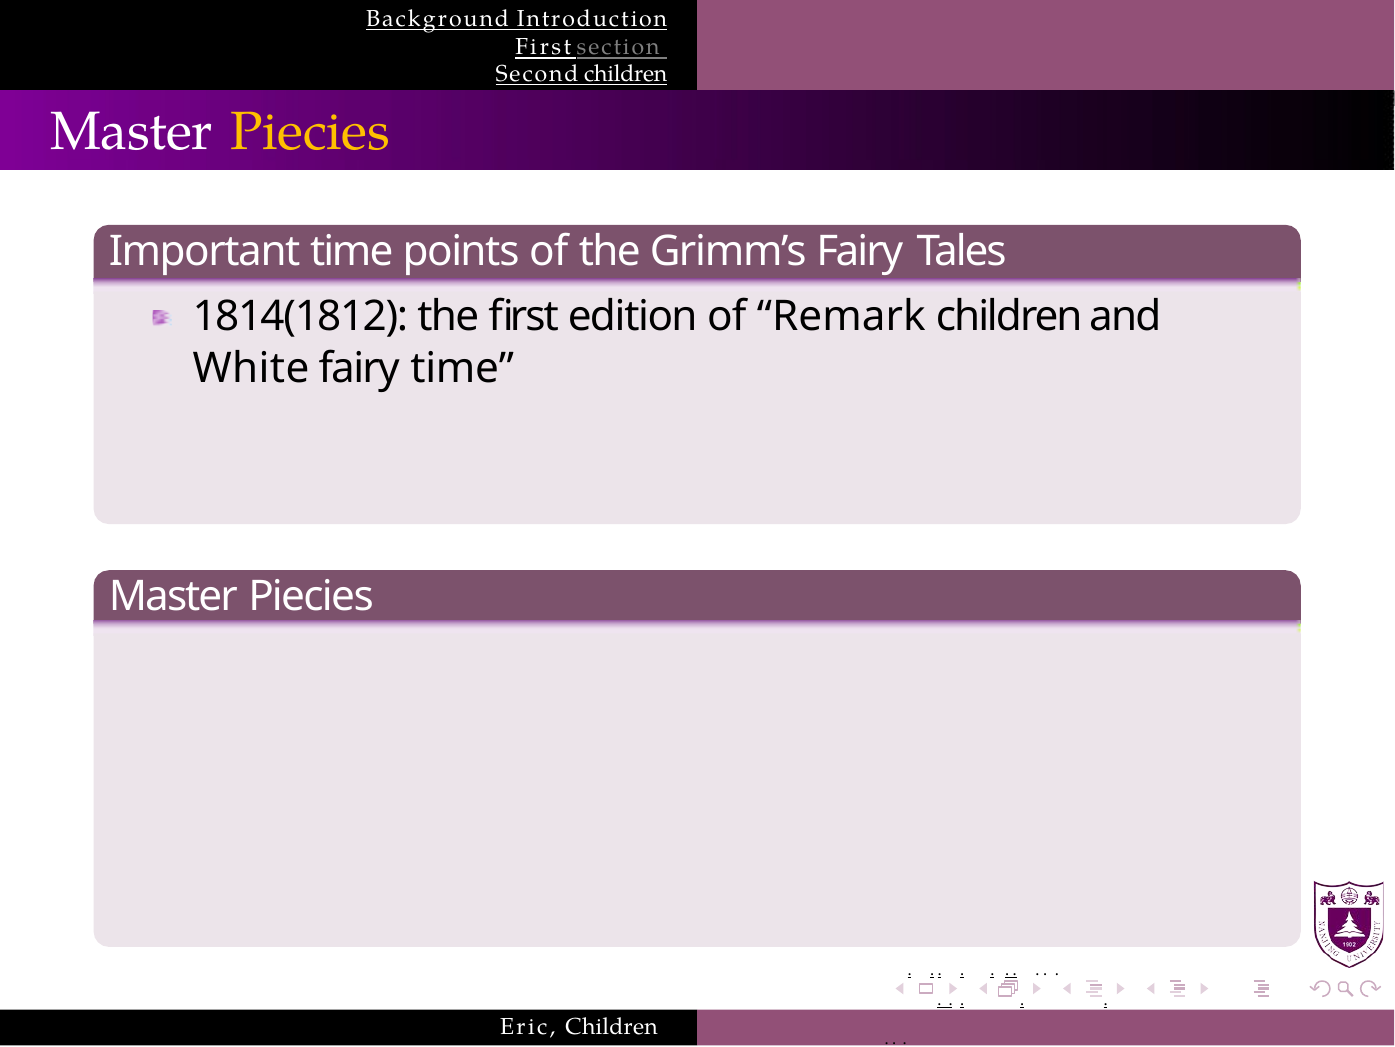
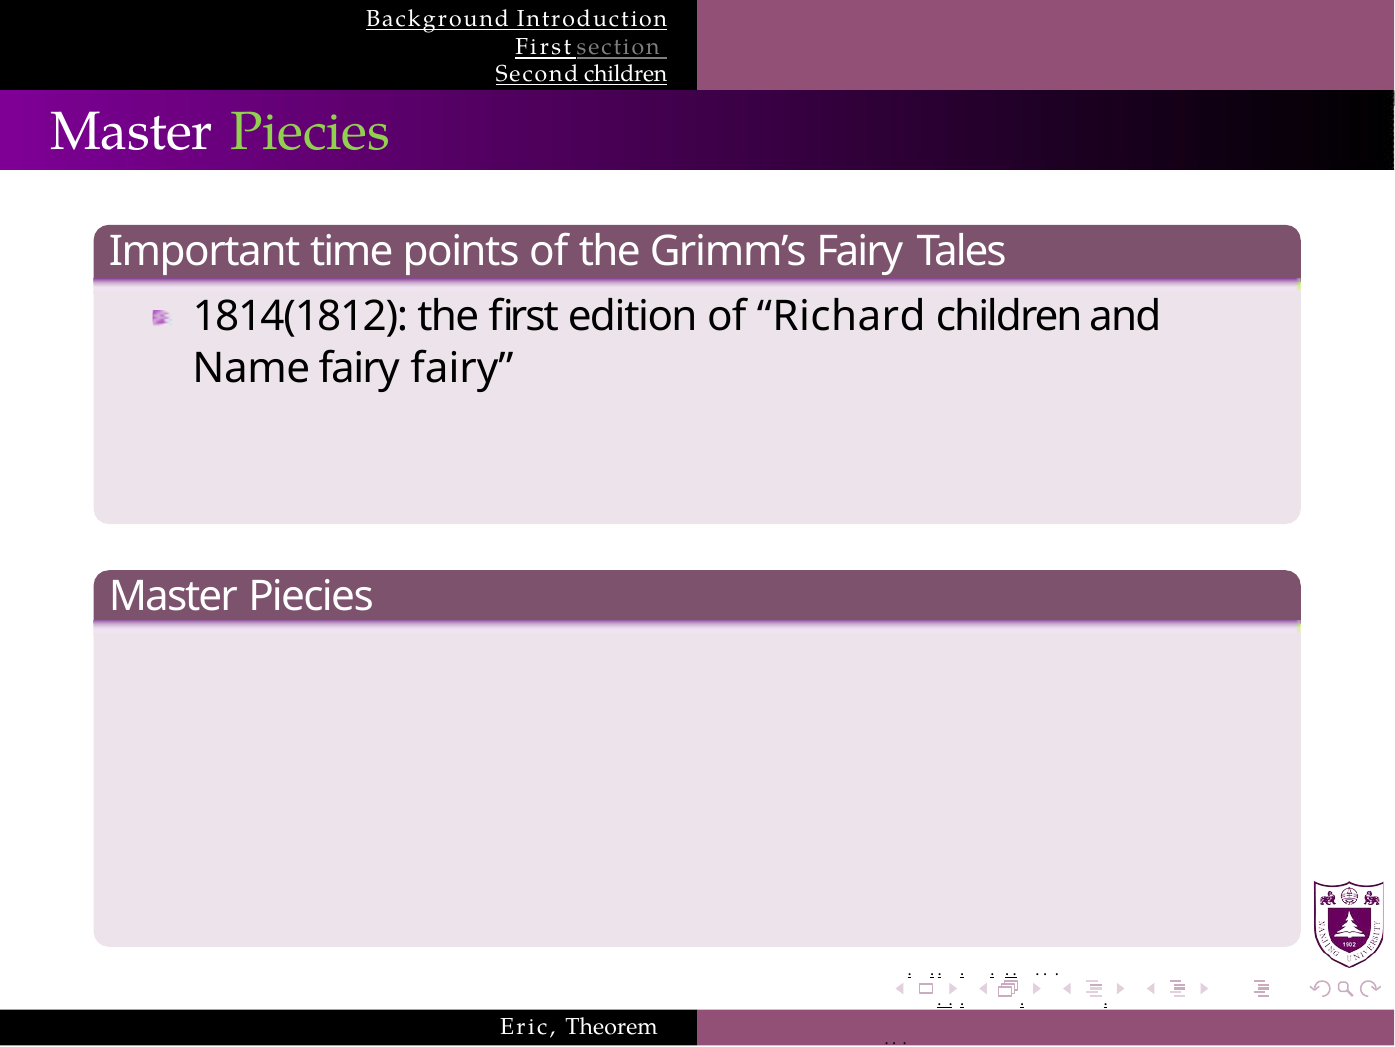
Piecies colour: yellow -> light green (310, 132)
Remark: Remark -> Richard (841, 317)
White: White -> Name (251, 369)
fairy time: time -> fairy (462, 369)
Eric Children: Children -> Theorem (612, 1027)
